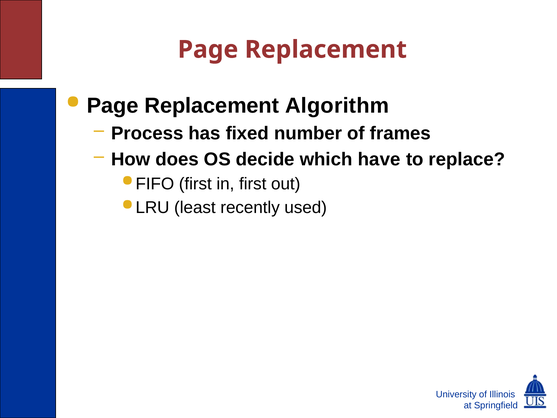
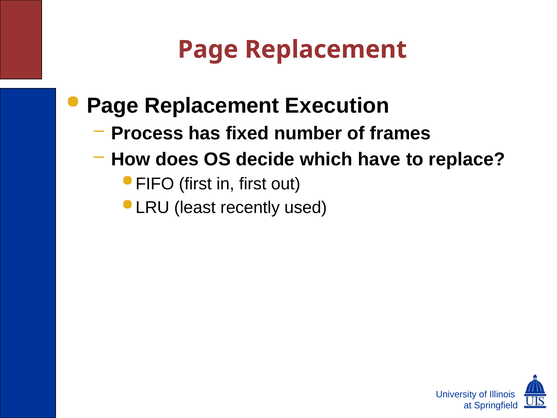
Algorithm: Algorithm -> Execution (337, 106)
